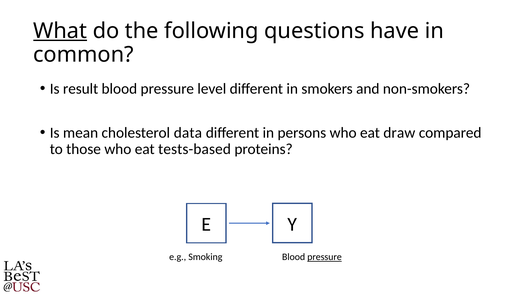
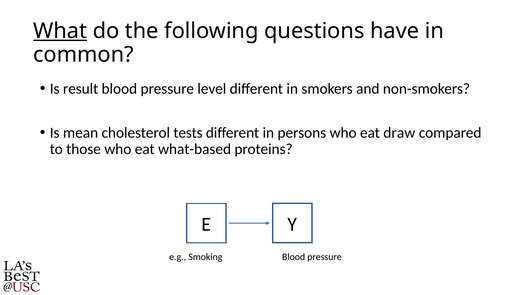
data: data -> tests (188, 133)
tests-based: tests-based -> what-based (195, 149)
pressure underline: present -> none (325, 257)
